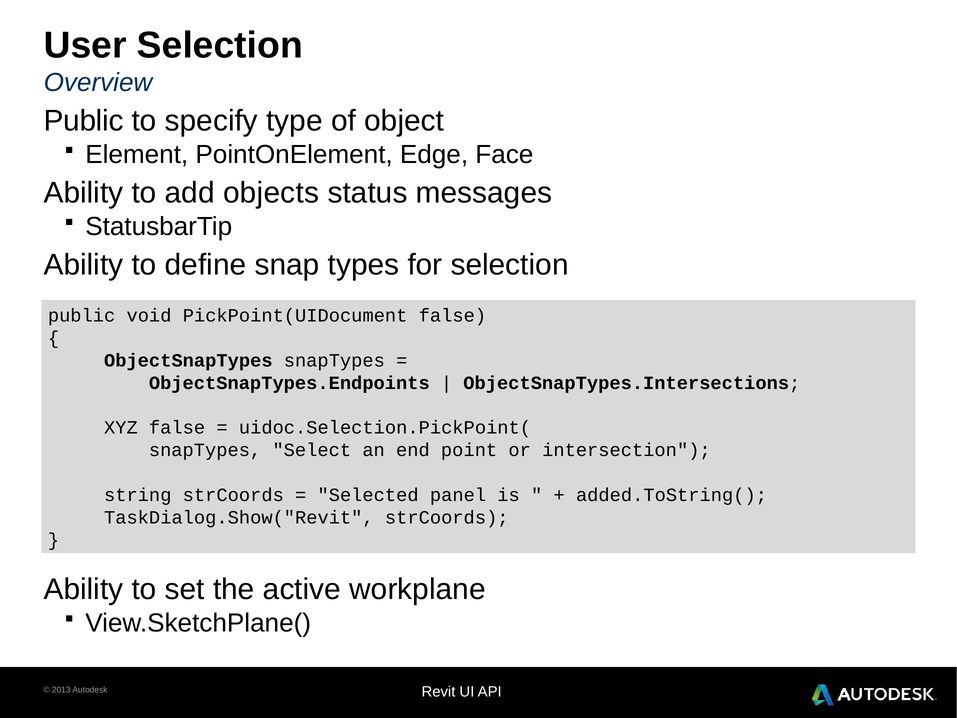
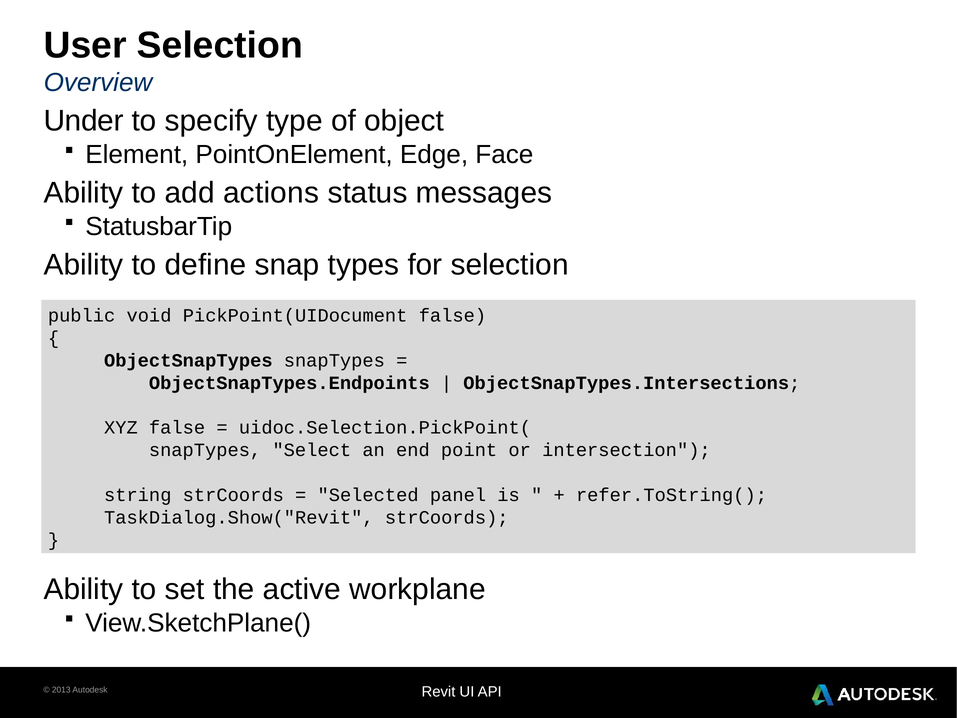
Public: Public -> Under (84, 121)
objects: objects -> actions (271, 193)
added.ToString(: added.ToString( -> refer.ToString( (671, 495)
